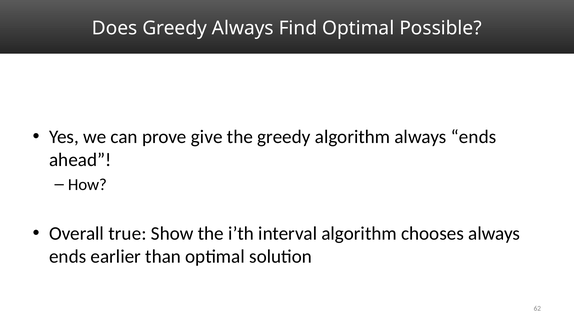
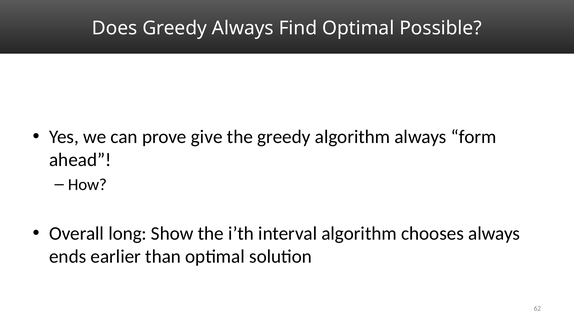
algorithm always ends: ends -> form (474, 137)
true: true -> long (128, 233)
